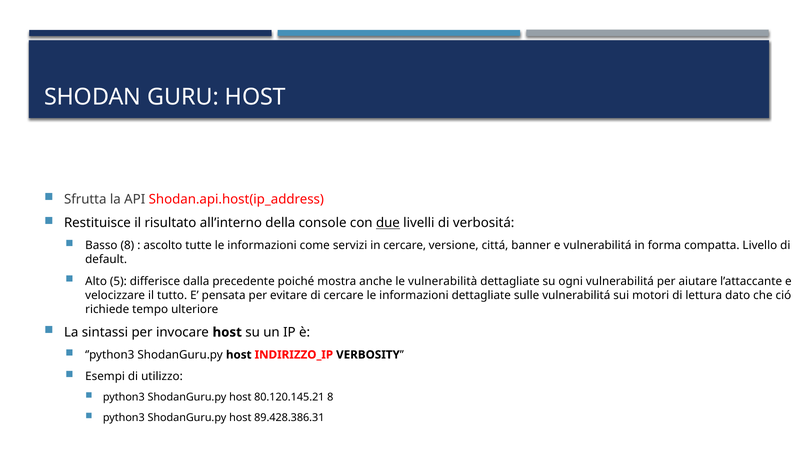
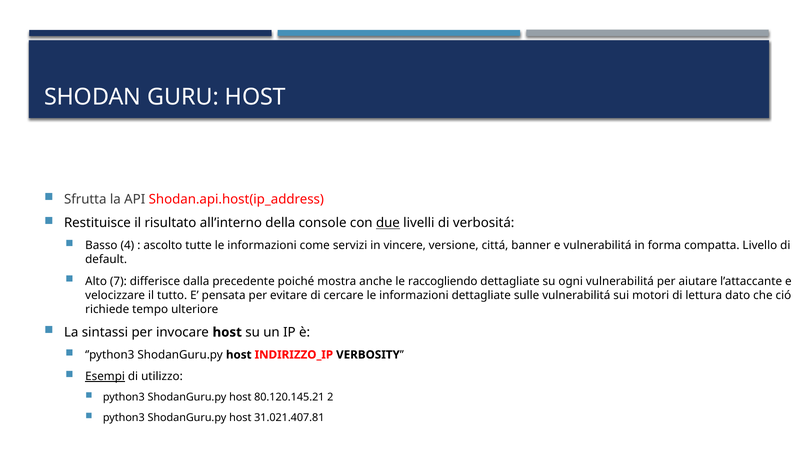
Basso 8: 8 -> 4 (127, 246)
in cercare: cercare -> vincere (405, 246)
5: 5 -> 7 (118, 281)
vulnerabilità: vulnerabilità -> raccogliendo (443, 281)
Esempi underline: none -> present (105, 376)
80.120.145.21 8: 8 -> 2 (330, 397)
89.428.386.31: 89.428.386.31 -> 31.021.407.81 (289, 417)
